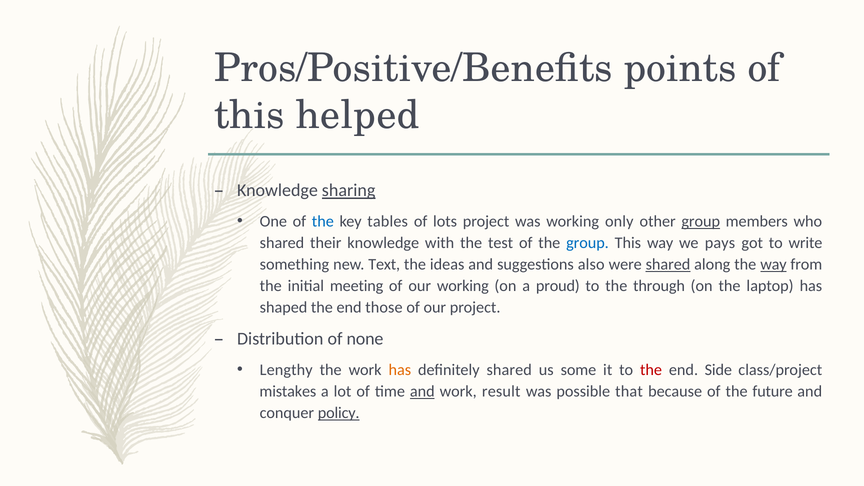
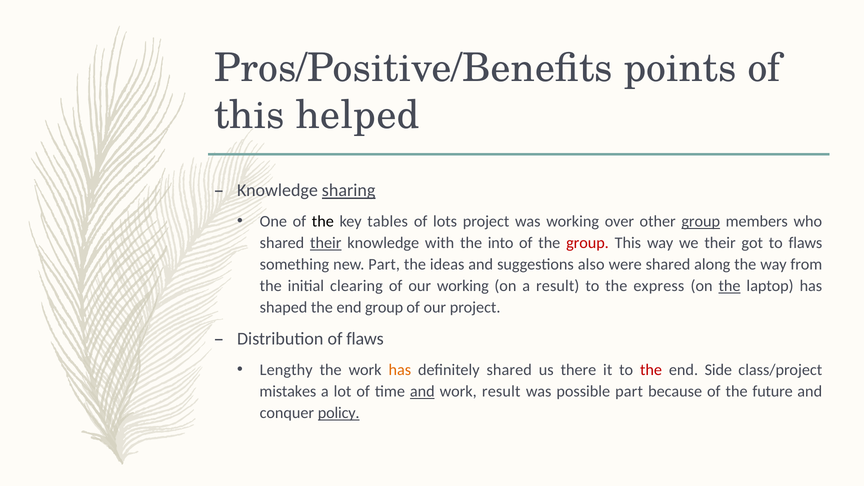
the colour: blue -> black (323, 221)
only: only -> over (619, 221)
their underline: none -> present (326, 243)
test: test -> into (501, 243)
group colour: blue -> red (587, 243)
we pays: pays -> their (720, 243)
to write: write -> flaws (805, 243)
new Text: Text -> Part (384, 264)
shared underline: present -> none (668, 264)
way underline: present -> none (773, 264)
meeting: meeting -> clearing (356, 286)
a proud: proud -> result (558, 286)
through: through -> express (659, 286)
the underline: none -> present (730, 286)
end those: those -> group (384, 308)
of none: none -> flaws (365, 339)
some: some -> there (578, 370)
possible that: that -> part (629, 391)
